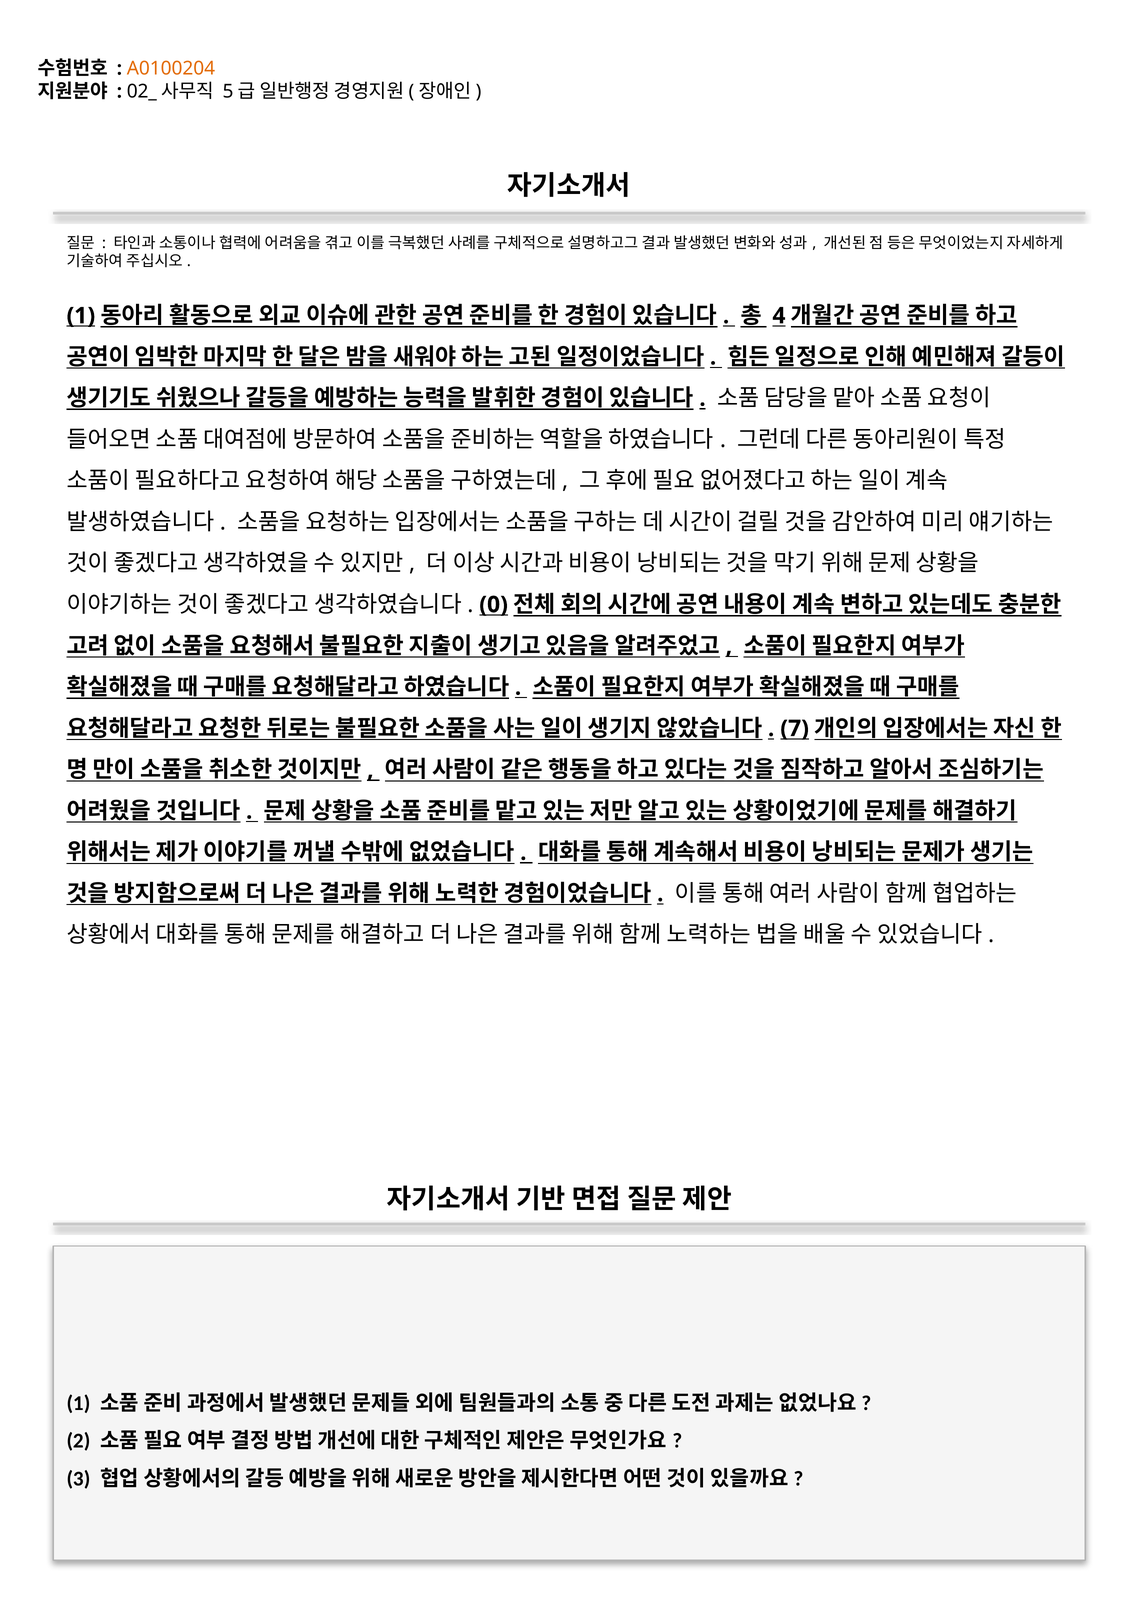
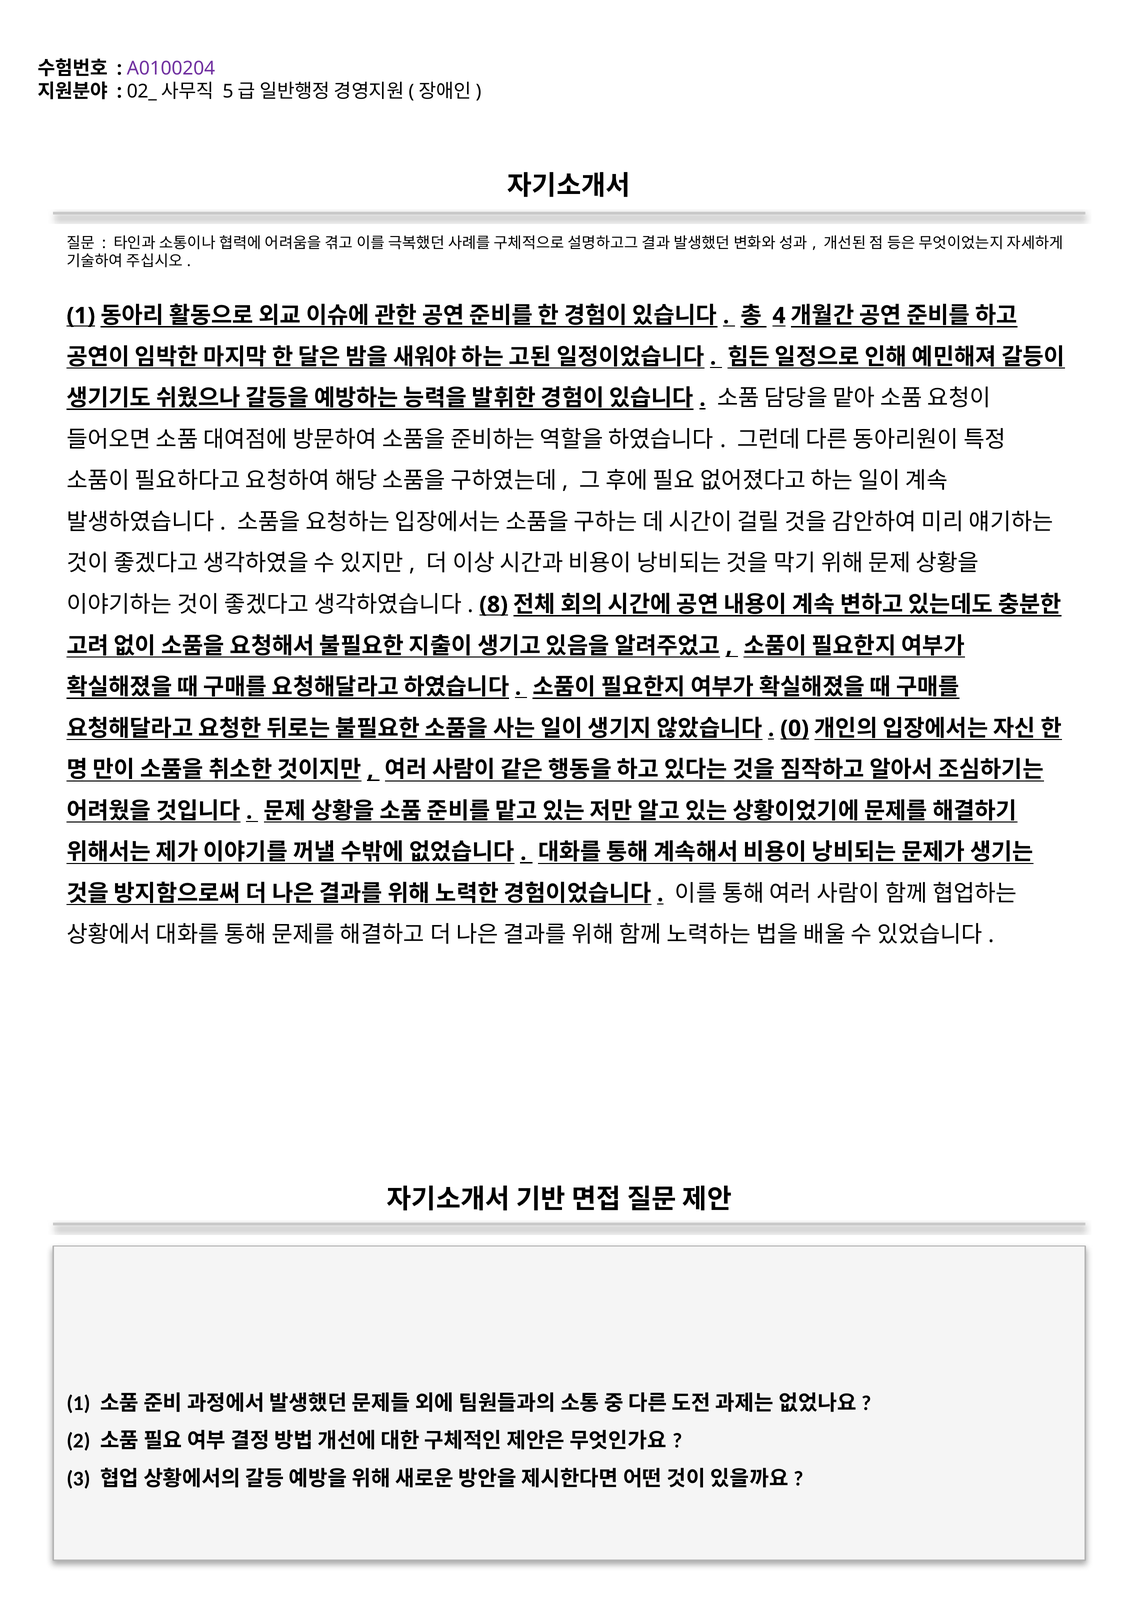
A0100204 colour: orange -> purple (171, 68)
0: 0 -> 8 (494, 605)
7: 7 -> 0 (795, 729)
